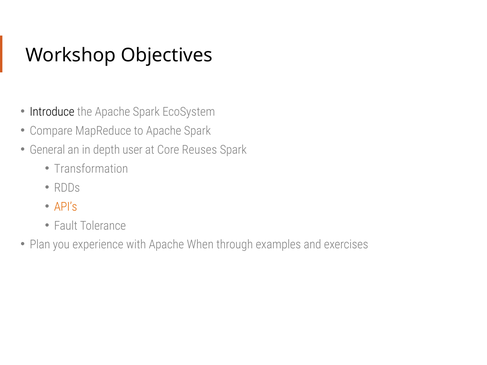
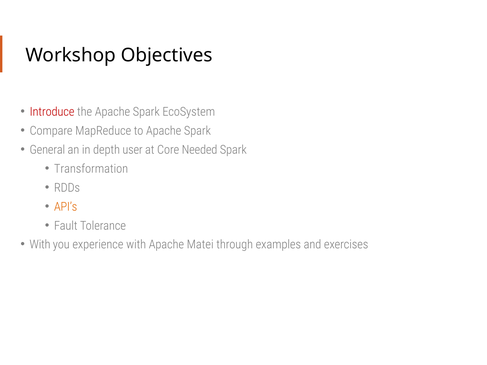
Introduce colour: black -> red (52, 112)
Reuses: Reuses -> Needed (200, 150)
Plan: Plan -> With (40, 245)
When: When -> Matei (200, 245)
